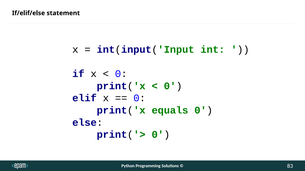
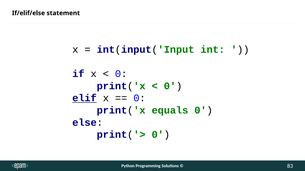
elif underline: none -> present (84, 98)
